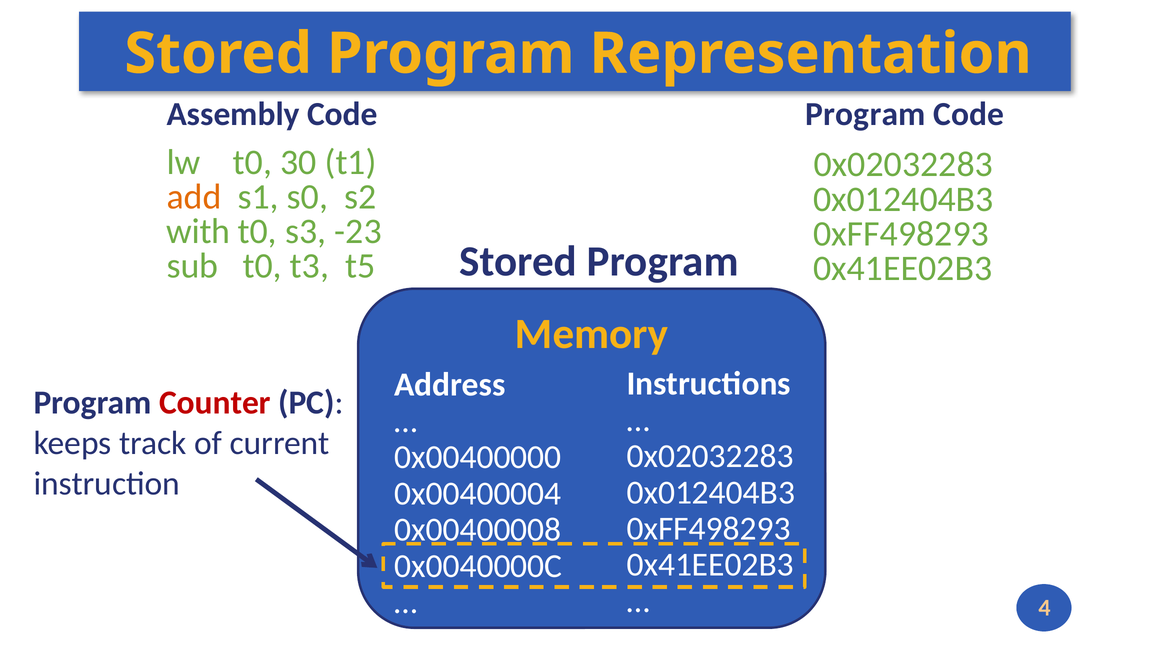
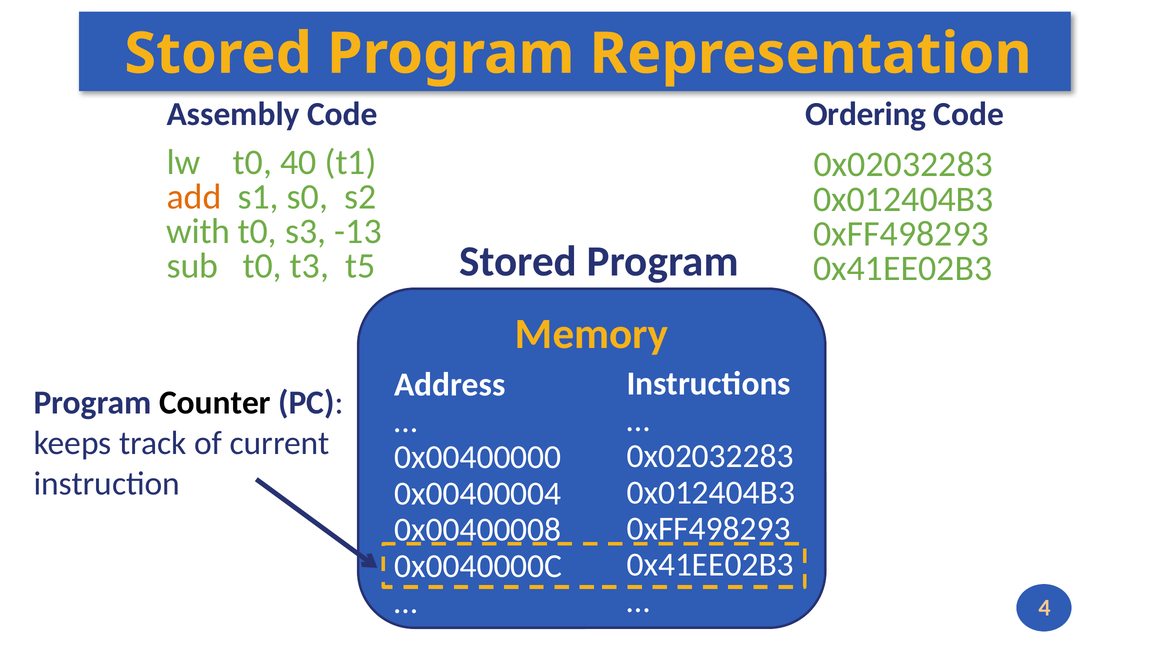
Program: Program -> Ordering (866, 114)
30: 30 -> 40 (298, 162)
-23: -23 -> -13 (358, 231)
Counter colour: red -> black (215, 403)
